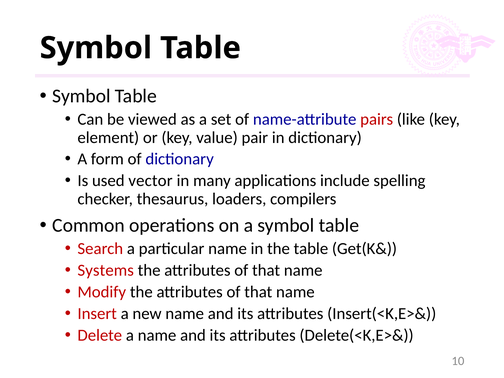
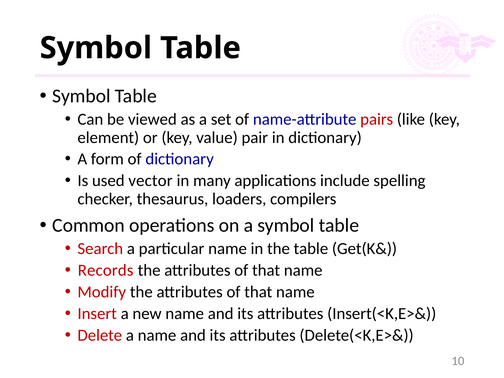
Systems: Systems -> Records (106, 270)
